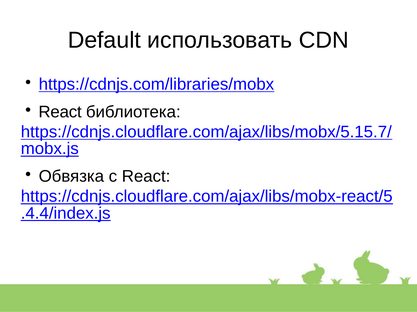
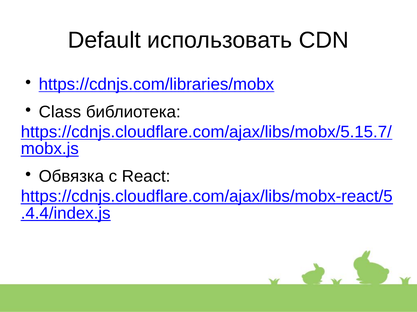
React: React -> Class (60, 112)
